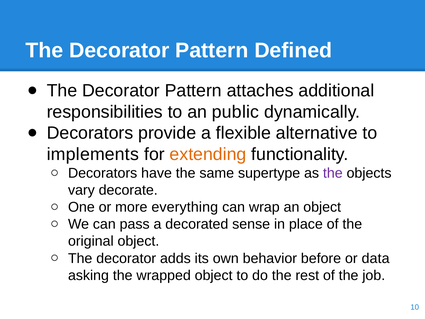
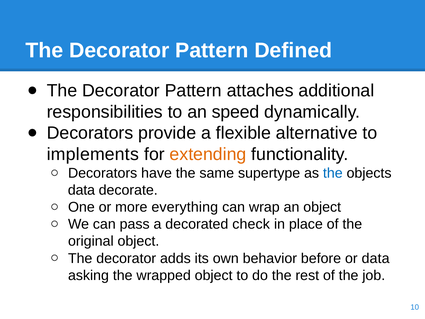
public: public -> speed (236, 112)
the colour: purple -> blue (333, 173)
vary: vary -> data (81, 190)
sense: sense -> check (251, 224)
